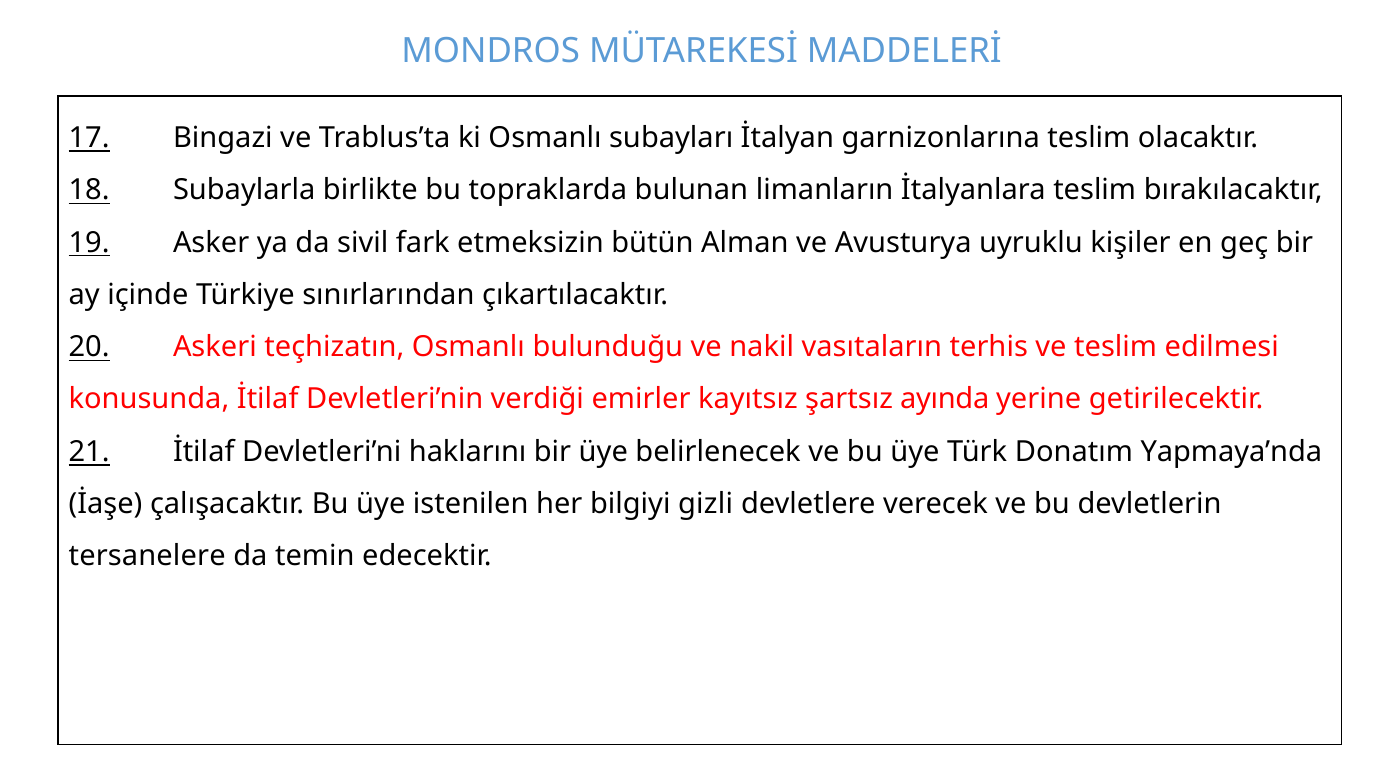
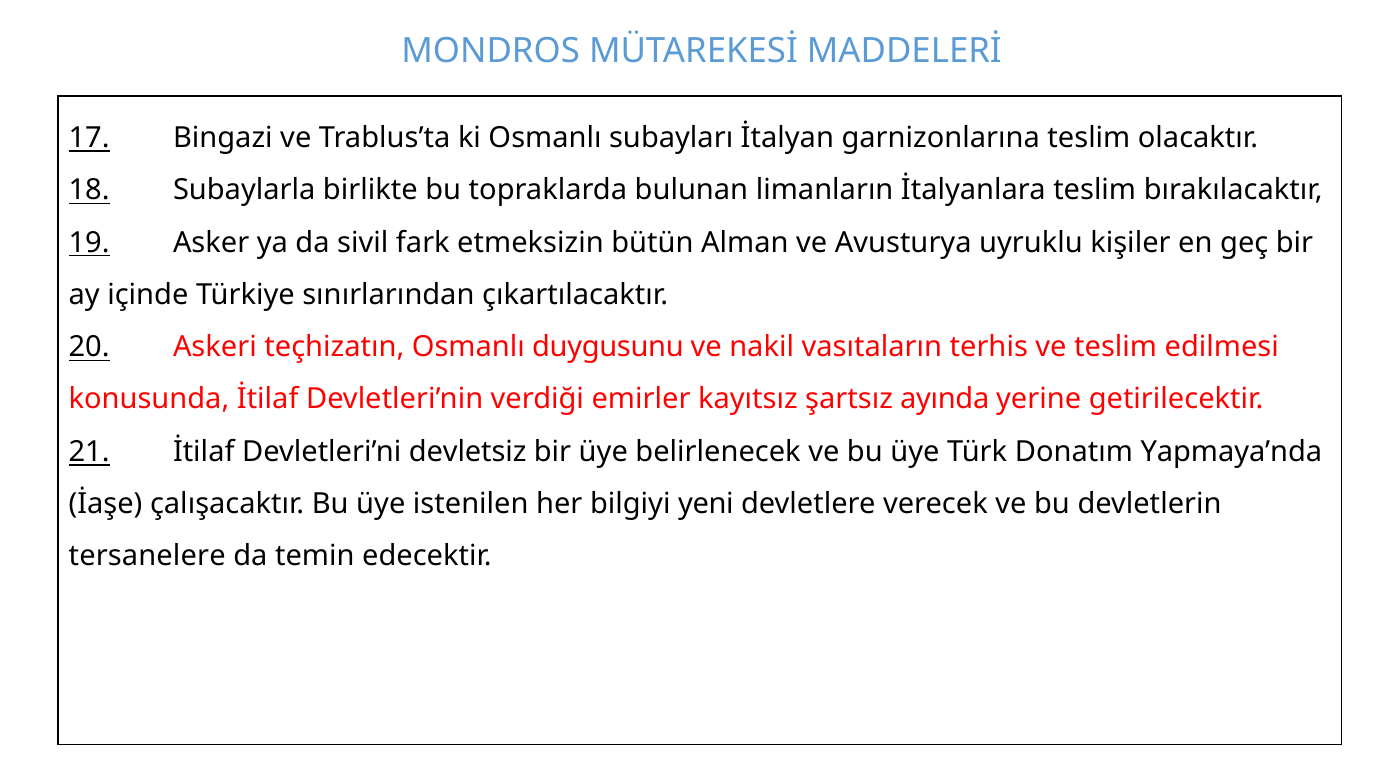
bulunduğu: bulunduğu -> duygusunu (608, 347)
haklarını: haklarını -> devletsiz (468, 452)
gizli: gizli -> yeni (706, 504)
